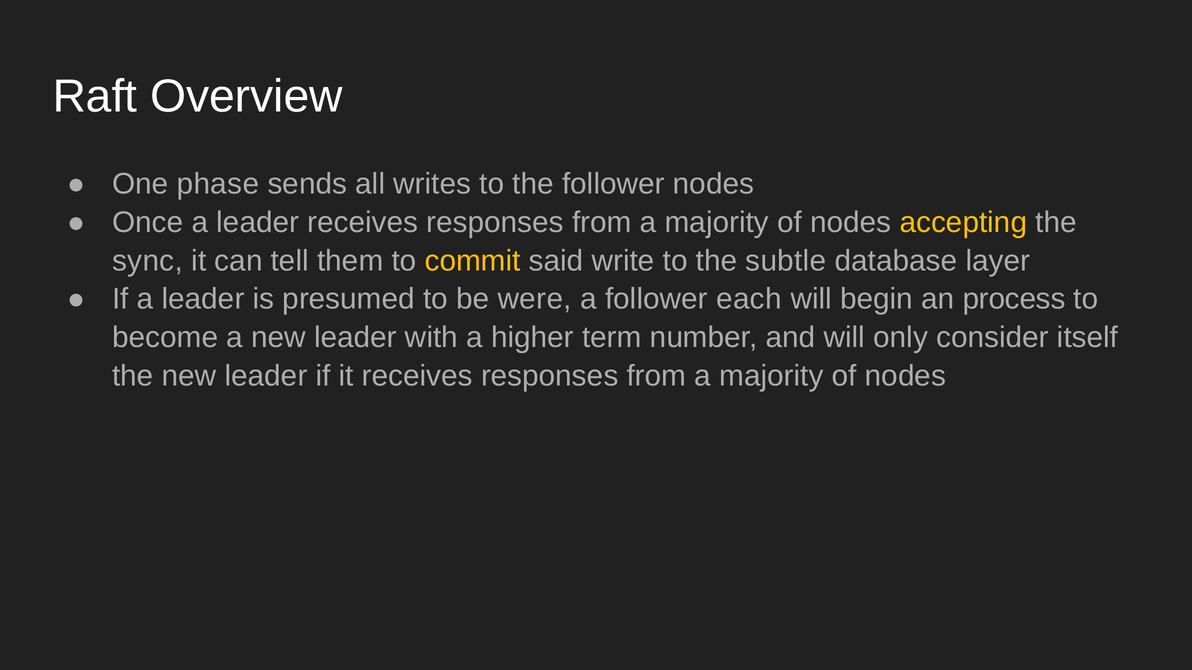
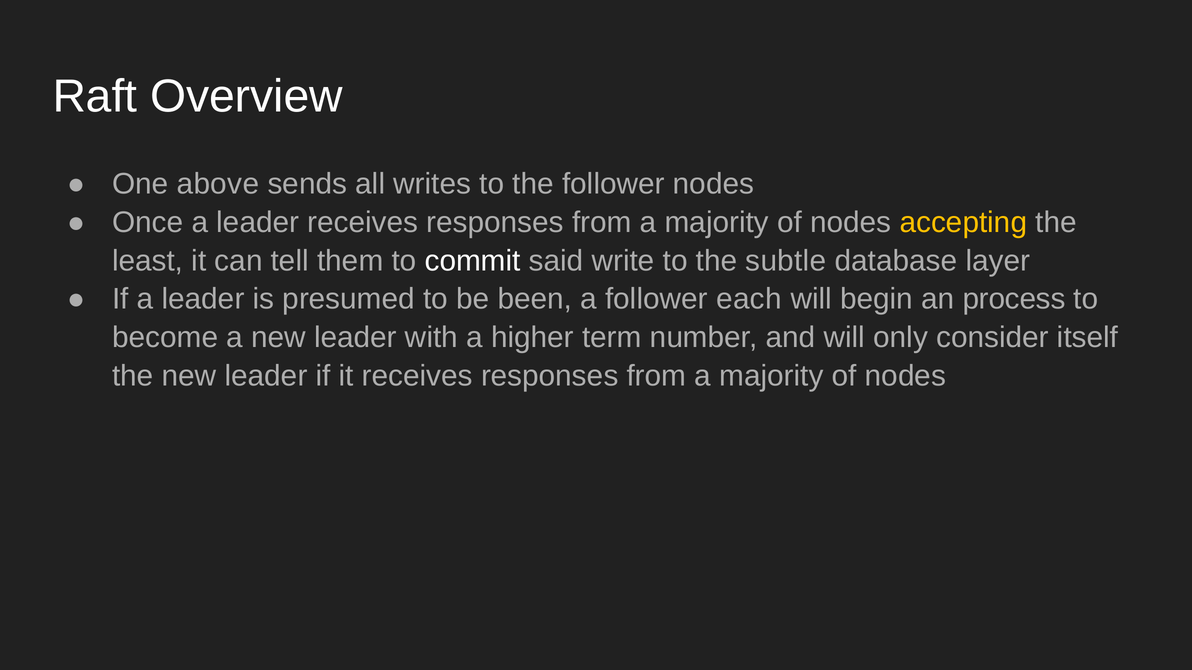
phase: phase -> above (218, 184)
sync: sync -> least (148, 261)
commit colour: yellow -> white (473, 261)
were: were -> been (535, 299)
